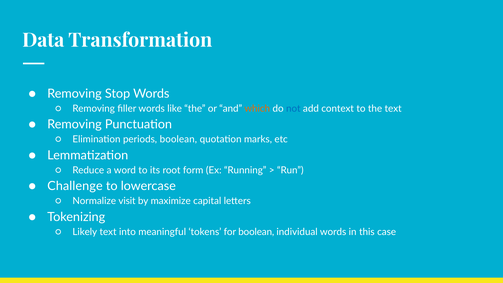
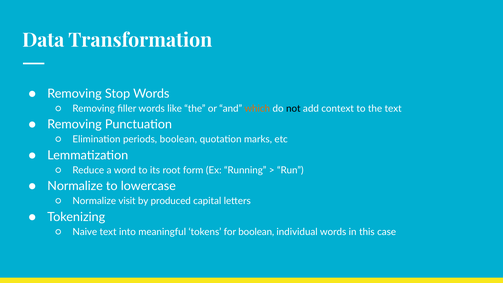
not colour: blue -> black (293, 109)
Challenge: Challenge -> Normalize (75, 186)
maximize: maximize -> produced (171, 201)
Likely: Likely -> Naive (85, 232)
